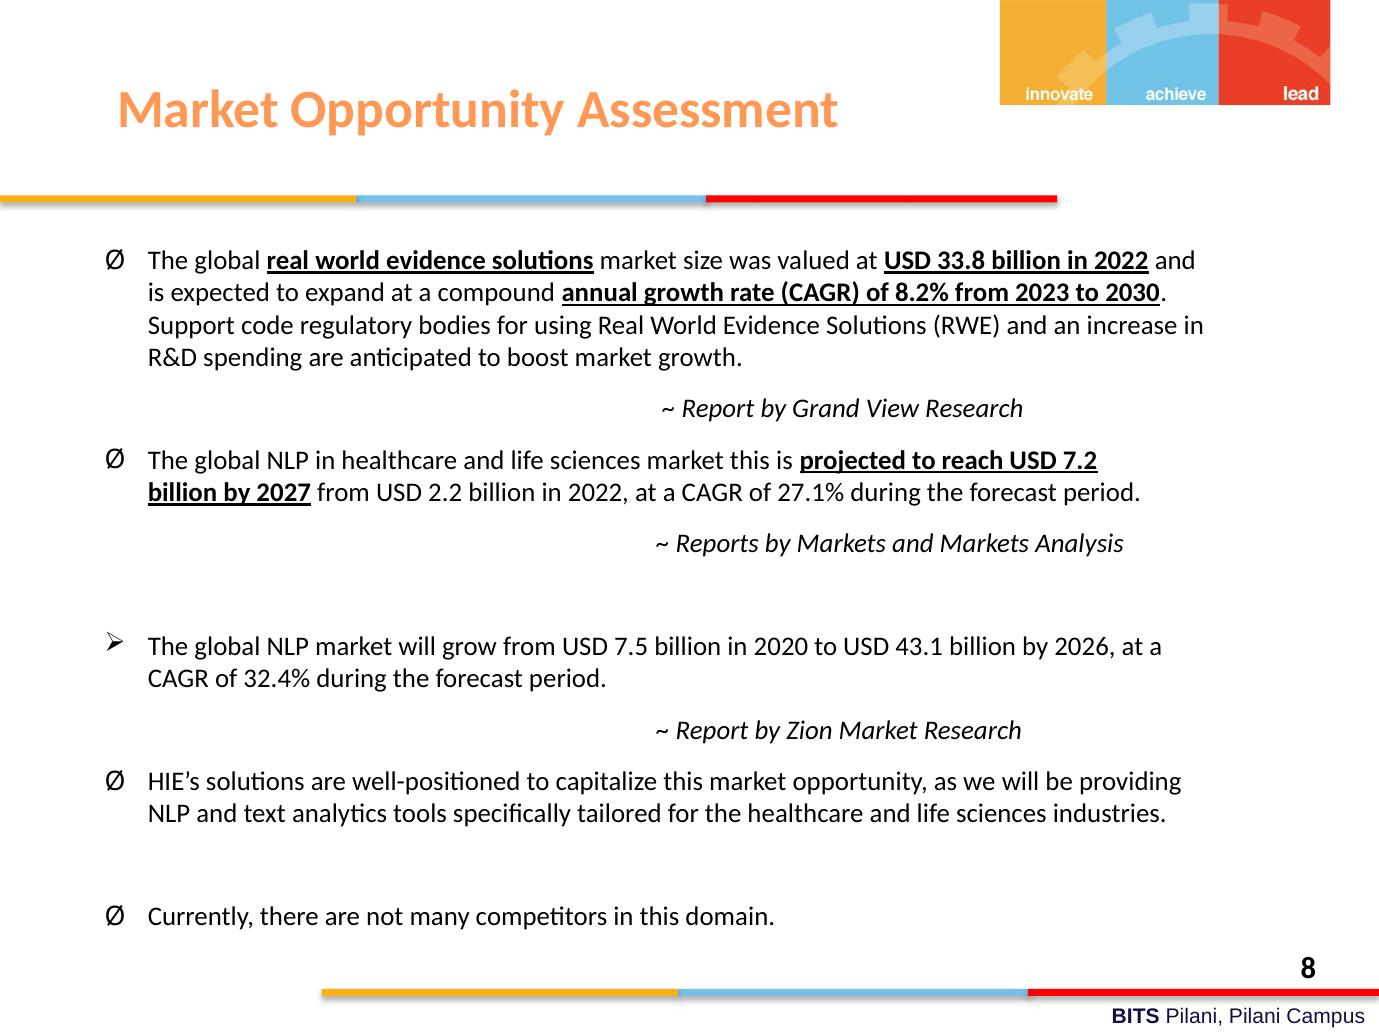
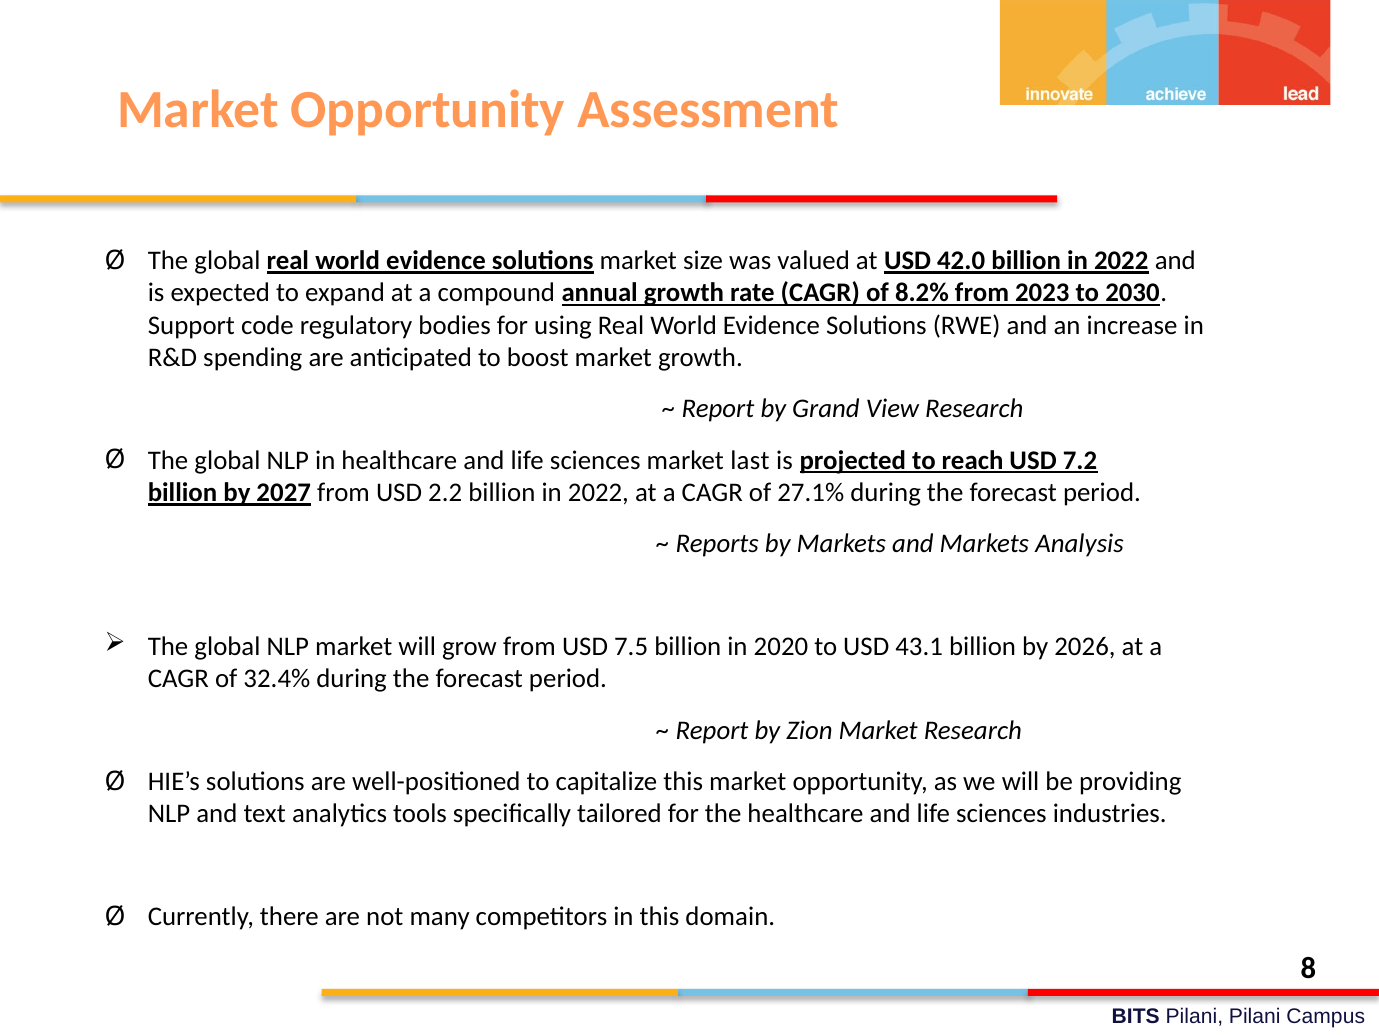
33.8: 33.8 -> 42.0 (961, 261)
market this: this -> last (750, 460)
